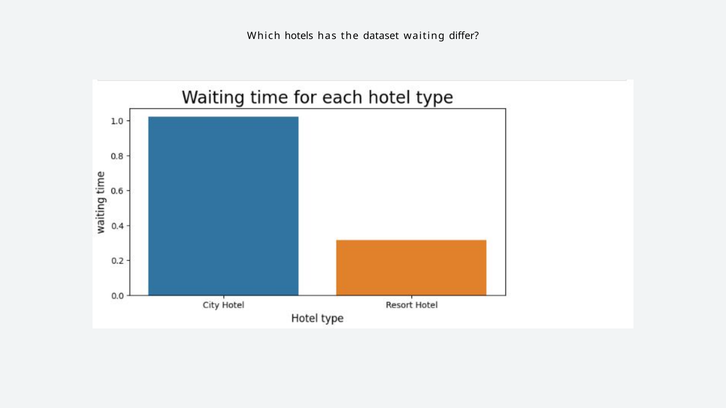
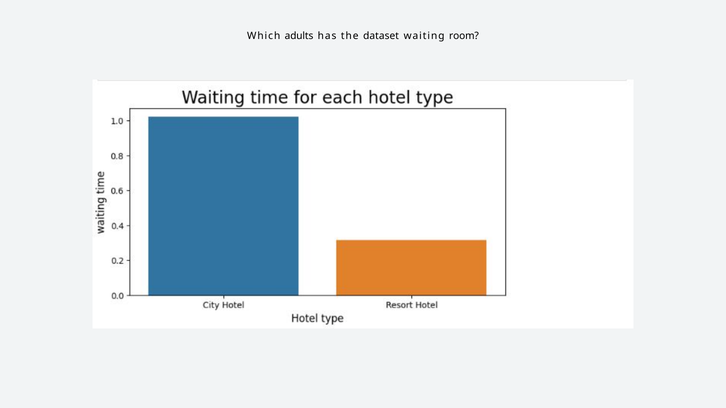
hotels: hotels -> adults (299, 36)
differ: differ -> room (464, 36)
